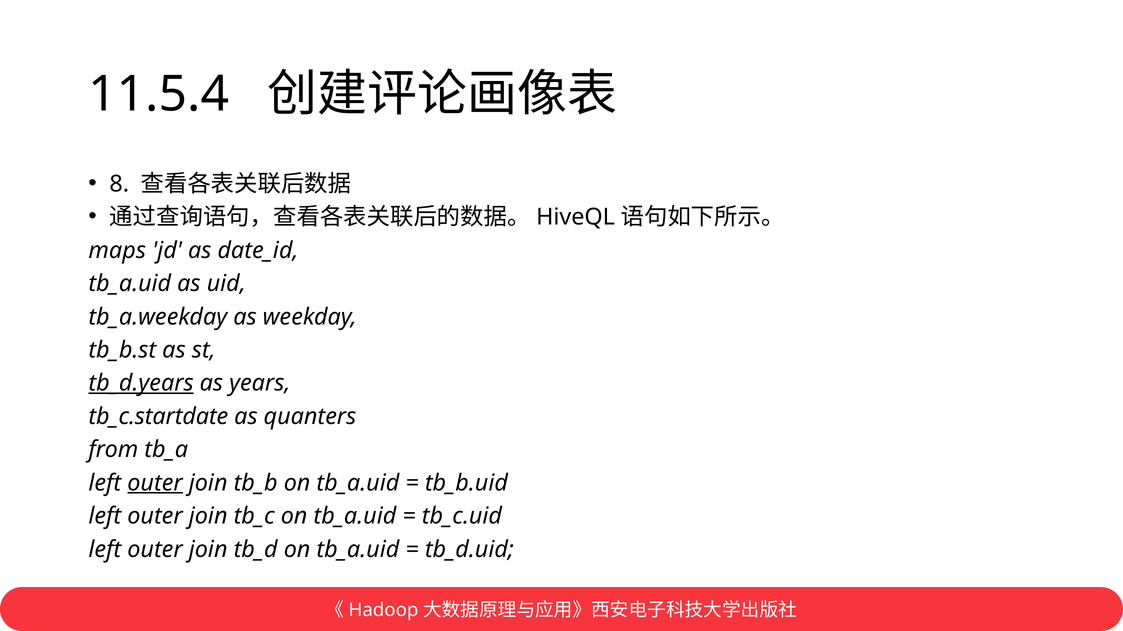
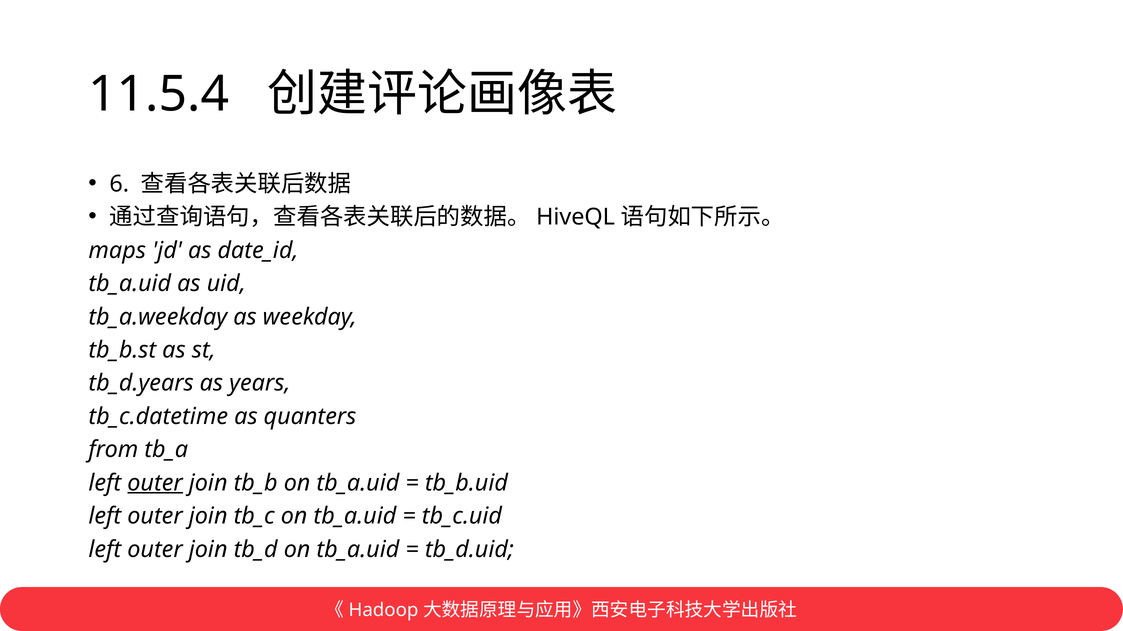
8: 8 -> 6 (119, 184)
tb_d.years underline: present -> none (141, 384)
tb_c.startdate: tb_c.startdate -> tb_c.datetime (158, 417)
